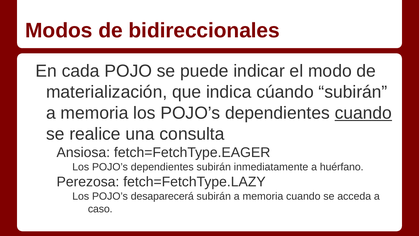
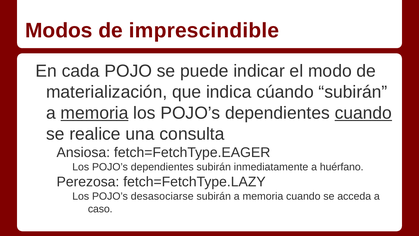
bidireccionales: bidireccionales -> imprescindible (204, 30)
memoria underline: none -> present (95, 113)
desaparecerá: desaparecerá -> desasociarse (162, 196)
